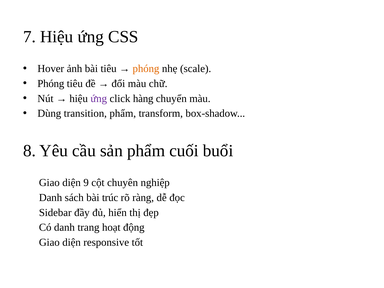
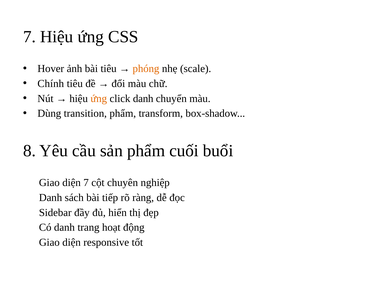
Phóng: Phóng -> Chính (51, 84)
ứng colour: purple -> orange (99, 99)
click hàng: hàng -> danh (143, 99)
diện 9: 9 -> 7 (86, 183)
trúc: trúc -> tiếp (110, 198)
